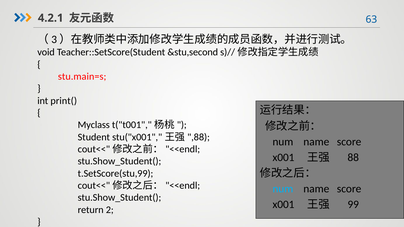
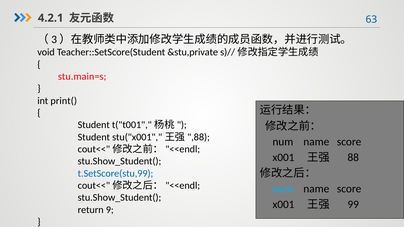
&stu,second: &stu,second -> &stu,private (193, 52)
Myclass: Myclass -> Student (94, 125)
t.SetScore(stu,99 colour: black -> blue (115, 174)
2: 2 -> 9 (110, 210)
